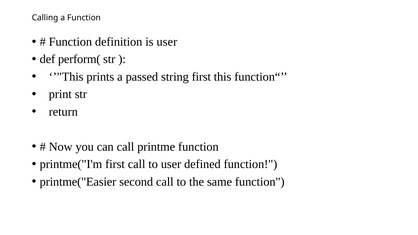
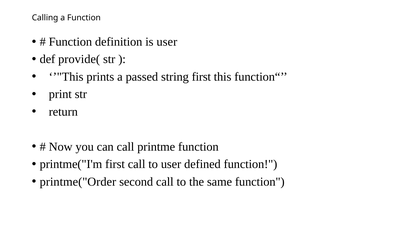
perform(: perform( -> provide( (79, 59)
printme("Easier: printme("Easier -> printme("Order (78, 182)
